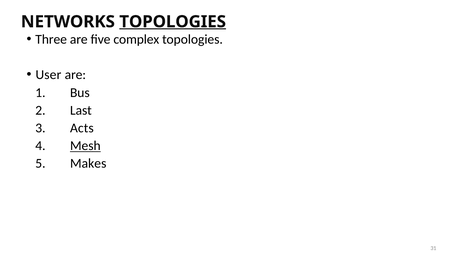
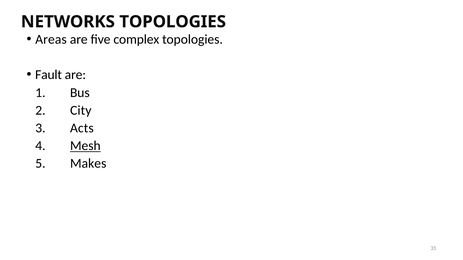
TOPOLOGIES underline: present -> none (173, 22)
Three: Three -> Areas (51, 39)
User: User -> Fault (49, 75)
Last: Last -> City (81, 111)
